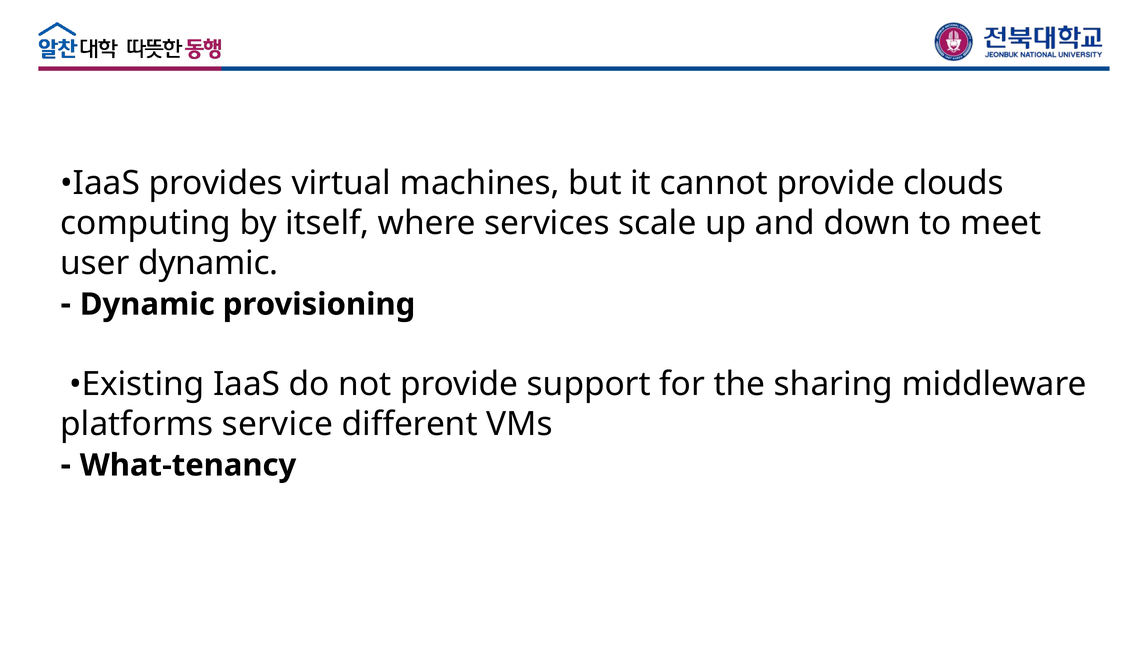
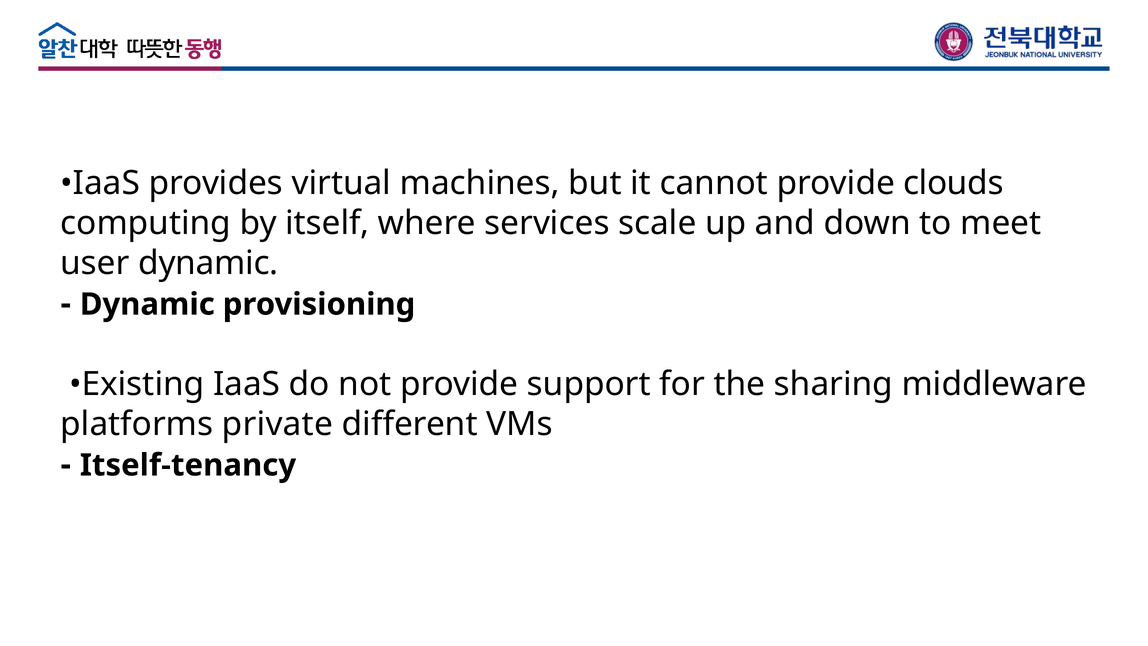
service: service -> private (277, 424)
What-tenancy: What-tenancy -> Itself-tenancy (188, 465)
